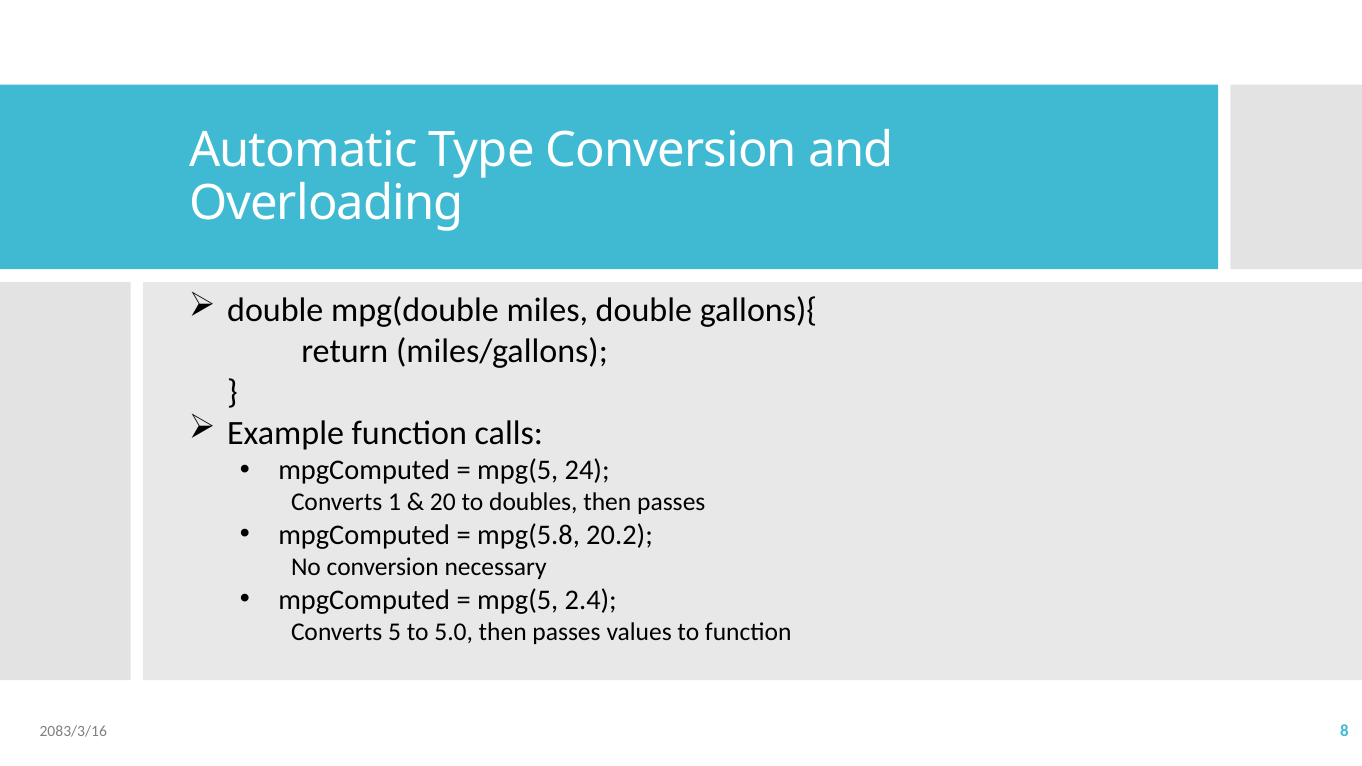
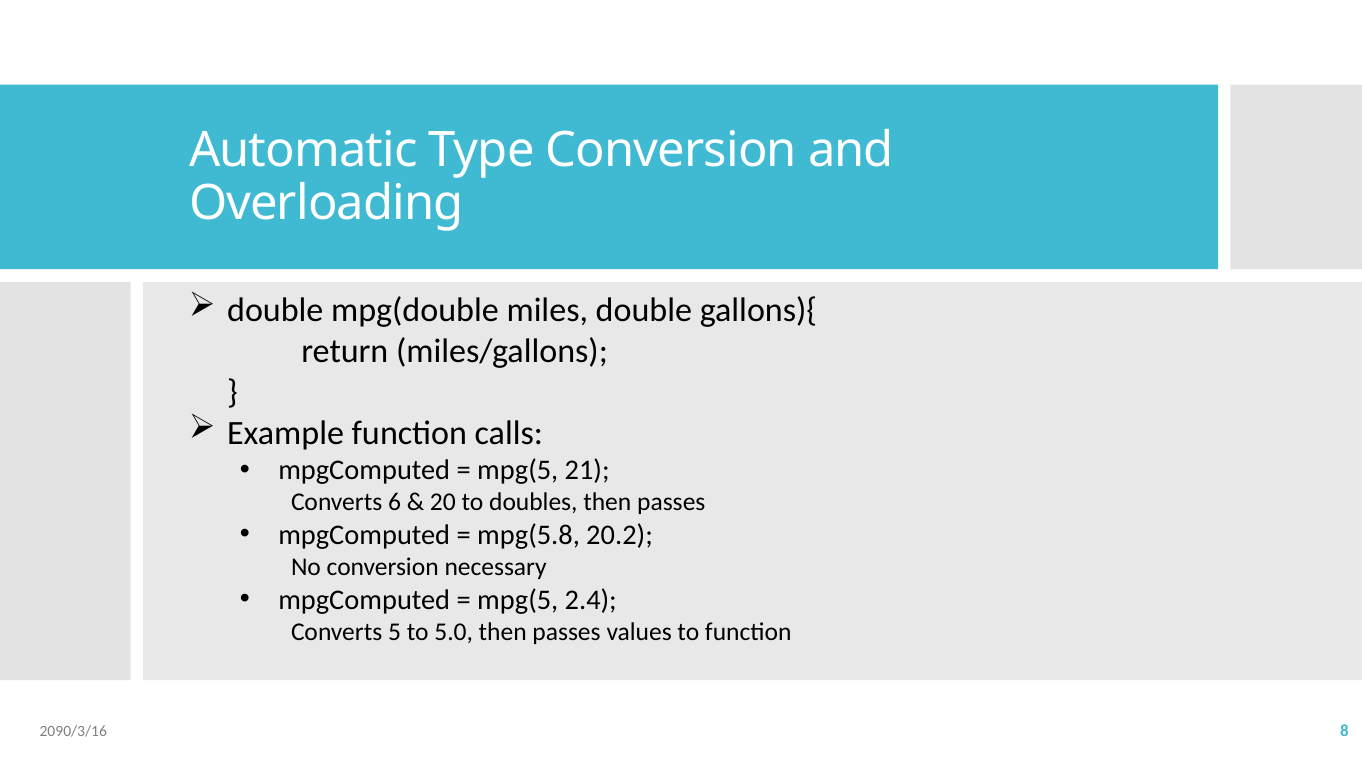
24: 24 -> 21 (587, 470)
1: 1 -> 6 (395, 502)
2083/3/16: 2083/3/16 -> 2090/3/16 (73, 732)
